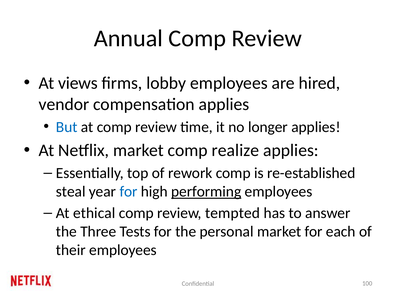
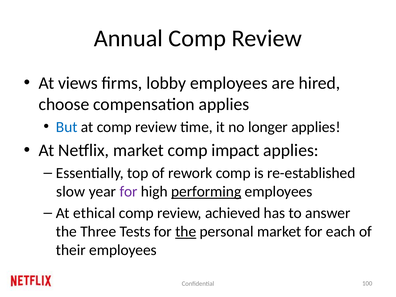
vendor: vendor -> choose (64, 104)
realize: realize -> impact (236, 150)
steal: steal -> slow (71, 192)
for colour: blue -> purple (129, 192)
tempted: tempted -> achieved (233, 213)
the underline: none -> present (186, 232)
